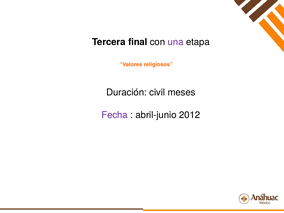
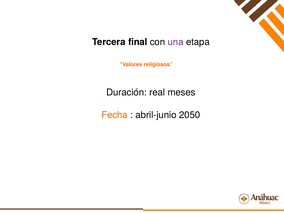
civil: civil -> real (157, 92)
Fecha colour: purple -> orange (115, 115)
2012: 2012 -> 2050 (190, 115)
